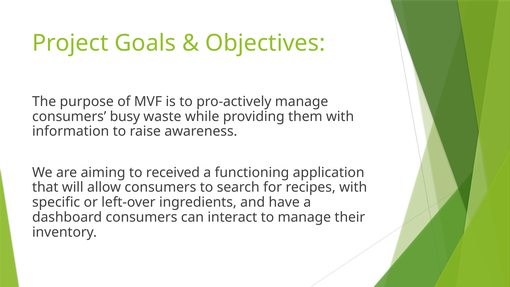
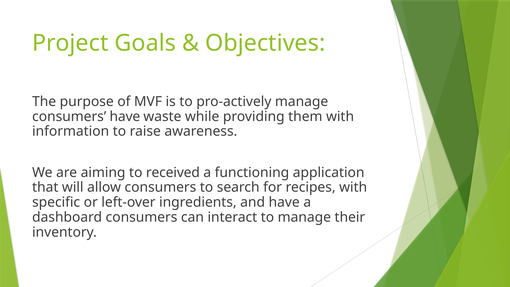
consumers busy: busy -> have (125, 116)
